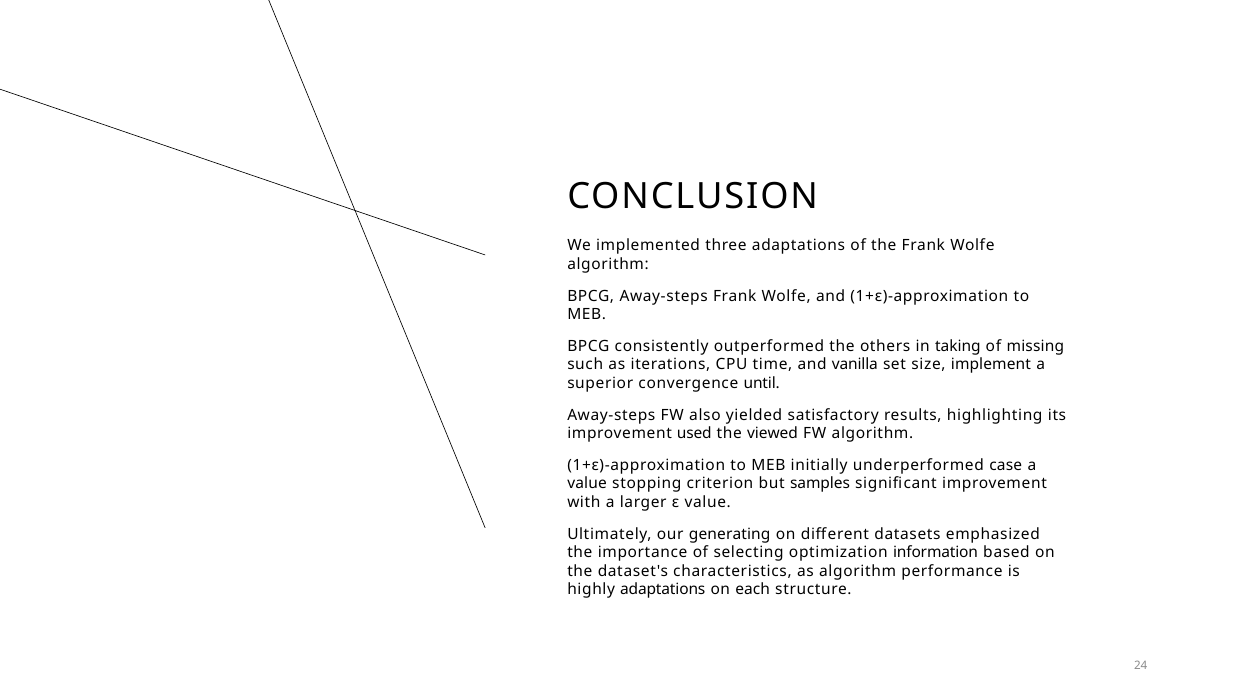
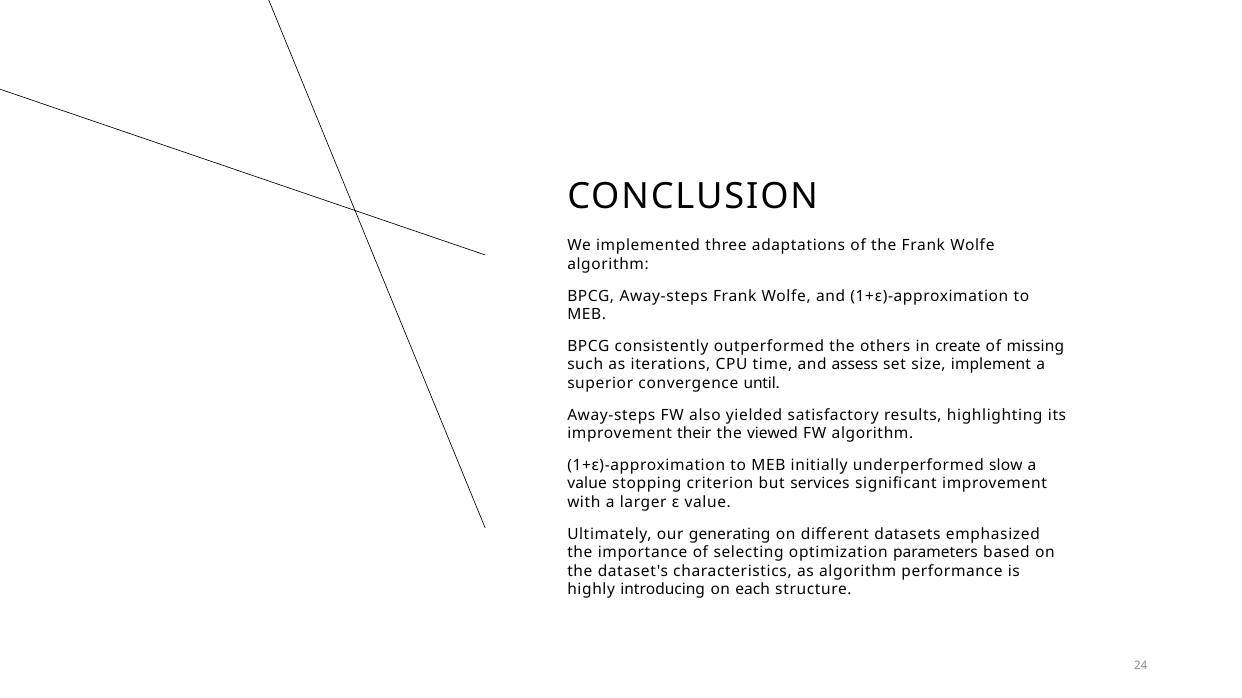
taking: taking -> create (958, 347)
vanilla: vanilla -> assess (855, 365)
used: used -> their (694, 434)
case: case -> slow (1006, 466)
samples: samples -> services (820, 484)
information: information -> parameters (935, 553)
highly adaptations: adaptations -> introducing (663, 590)
